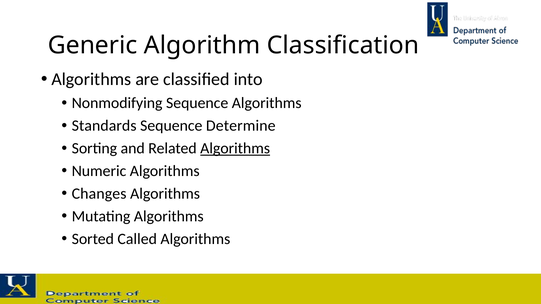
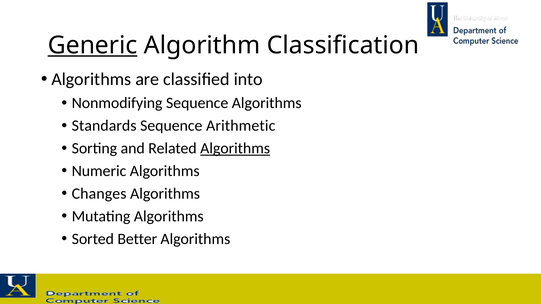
Generic underline: none -> present (93, 45)
Determine: Determine -> Arithmetic (241, 126)
Called: Called -> Better (137, 239)
